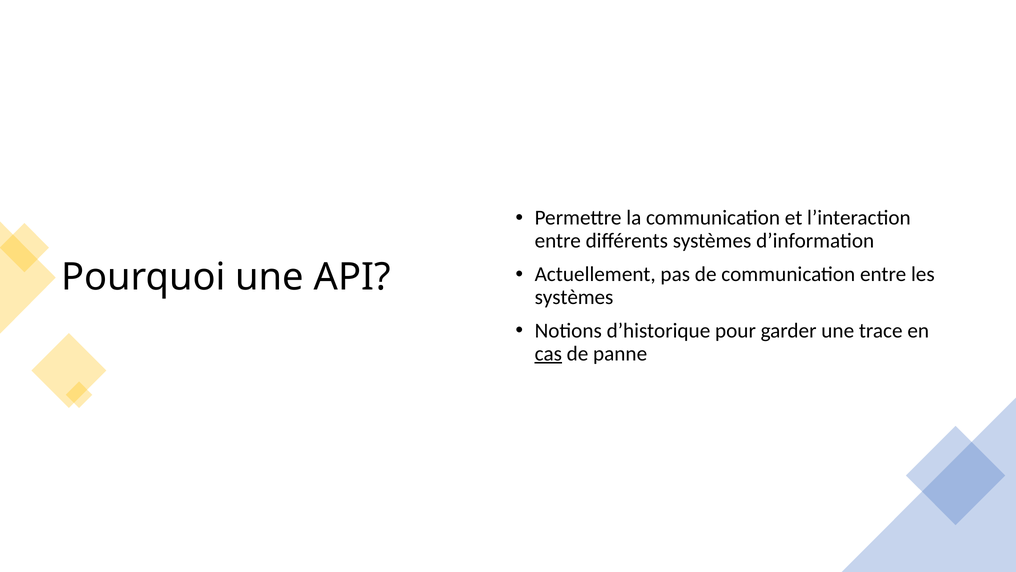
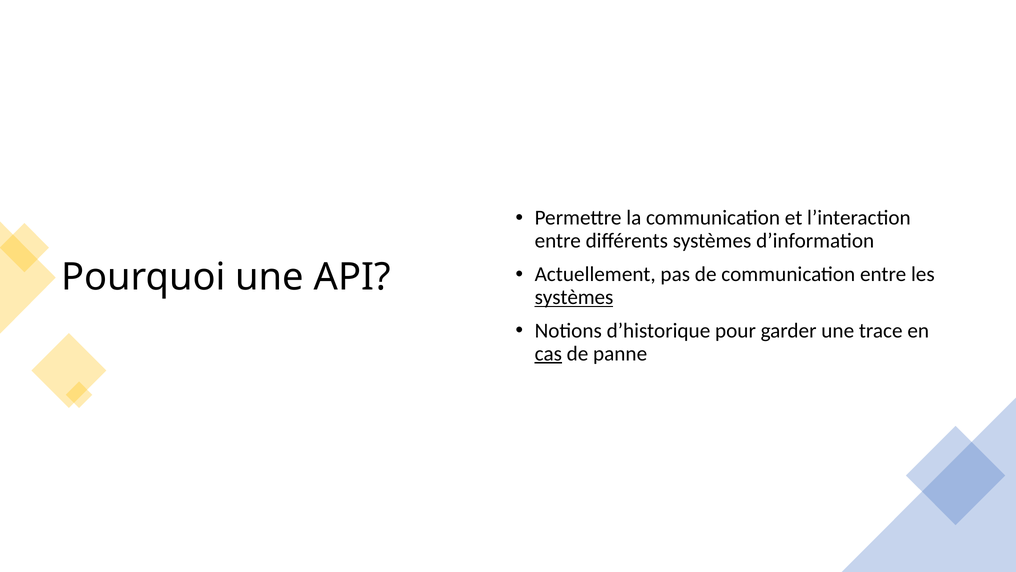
systèmes underline: none -> present (574, 297)
